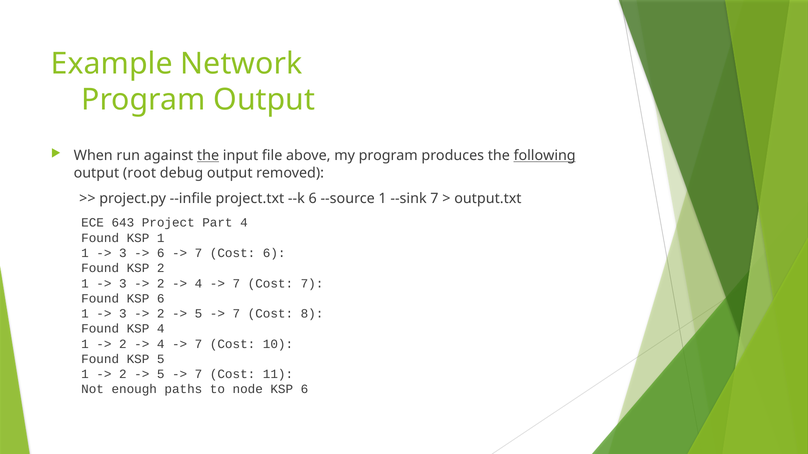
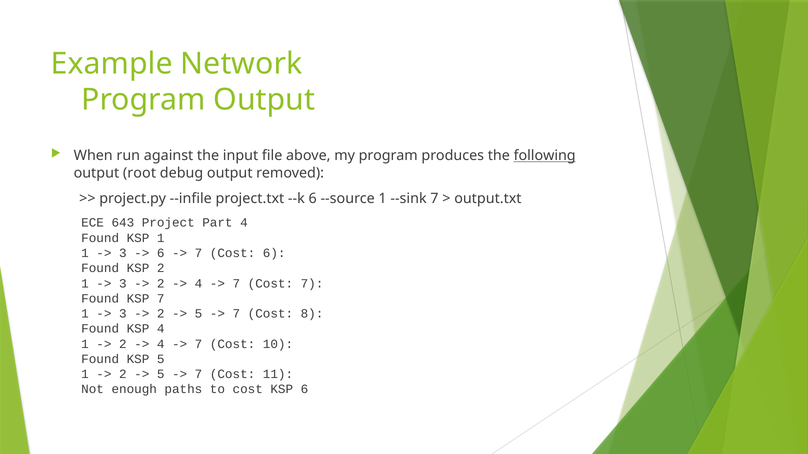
the underline: present -> none (208, 156)
Found KSP 6: 6 -> 7 (161, 299)
to node: node -> cost (248, 390)
